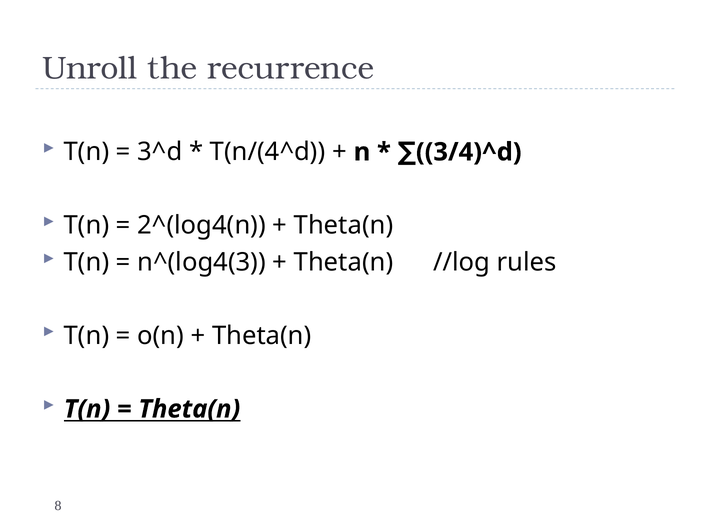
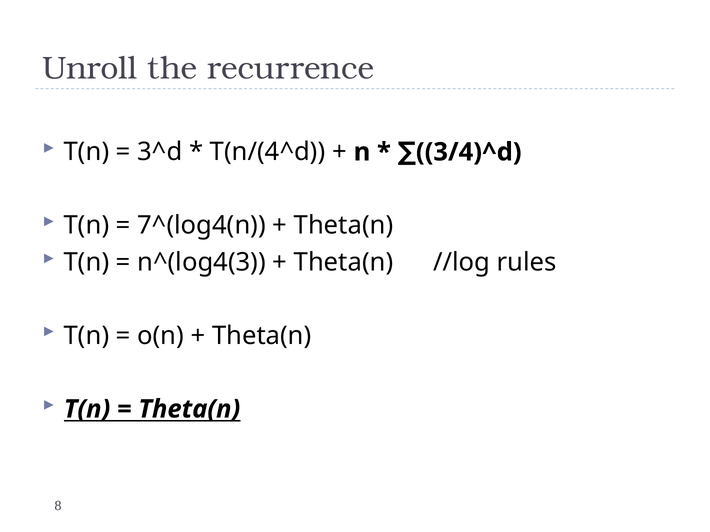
2^(log4(n: 2^(log4(n -> 7^(log4(n (202, 226)
